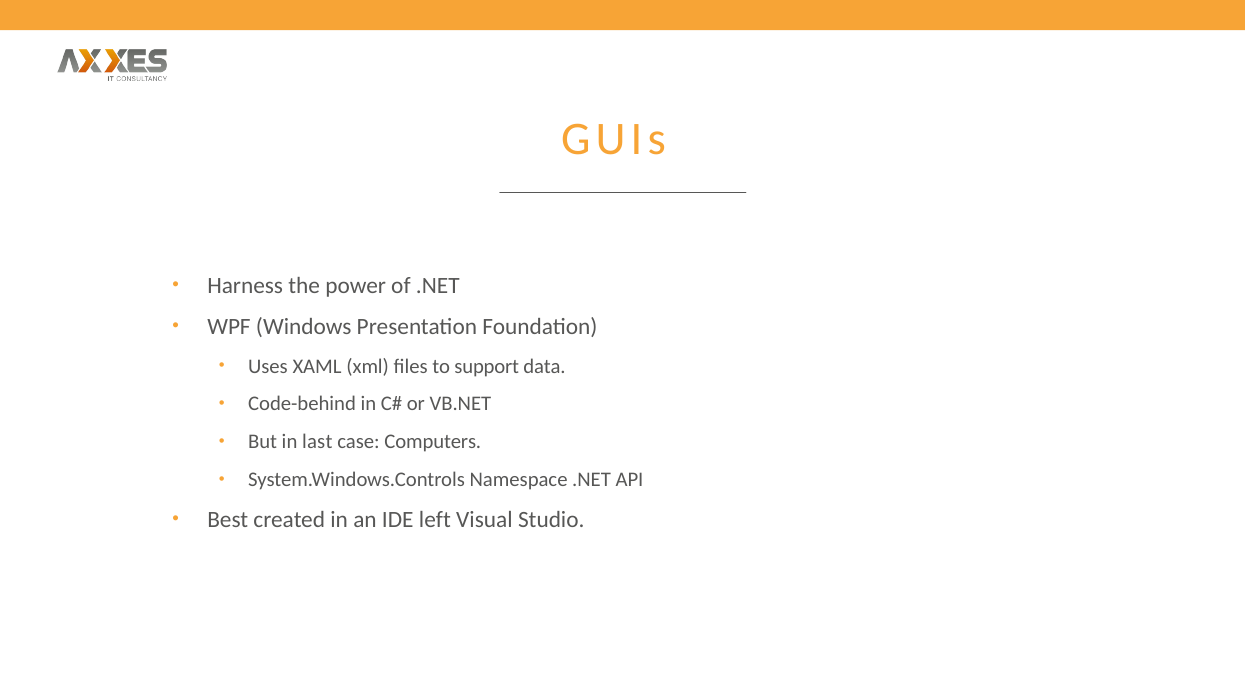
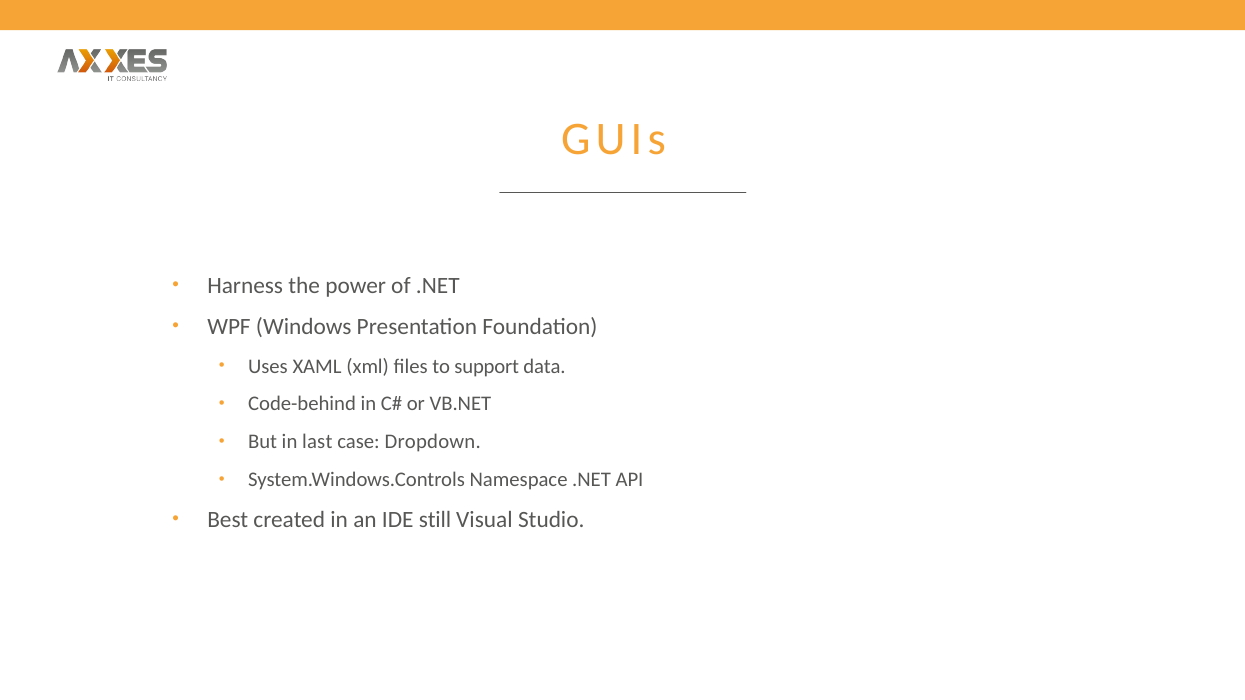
Computers: Computers -> Dropdown (433, 442)
left: left -> still (435, 520)
